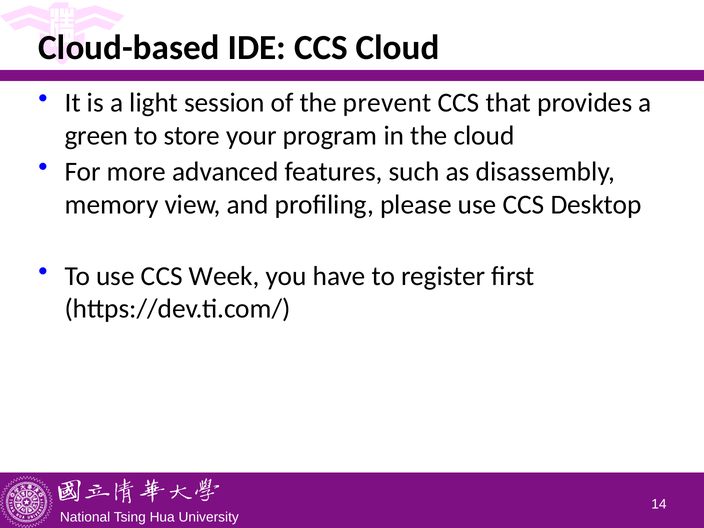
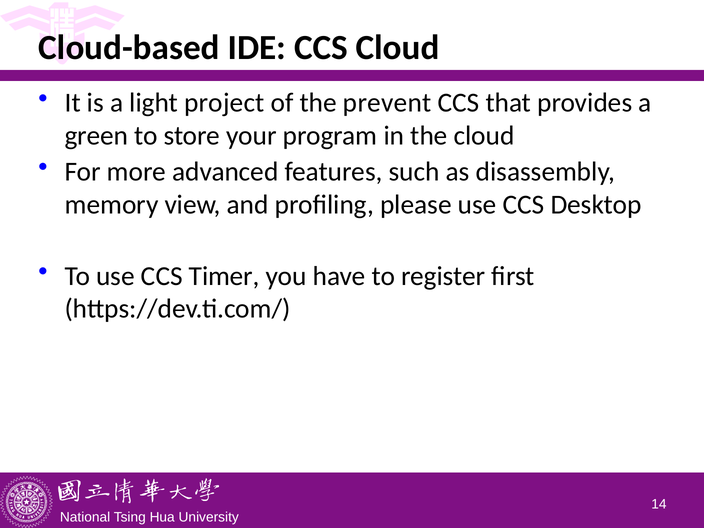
session: session -> project (224, 103)
Week: Week -> Timer (224, 276)
